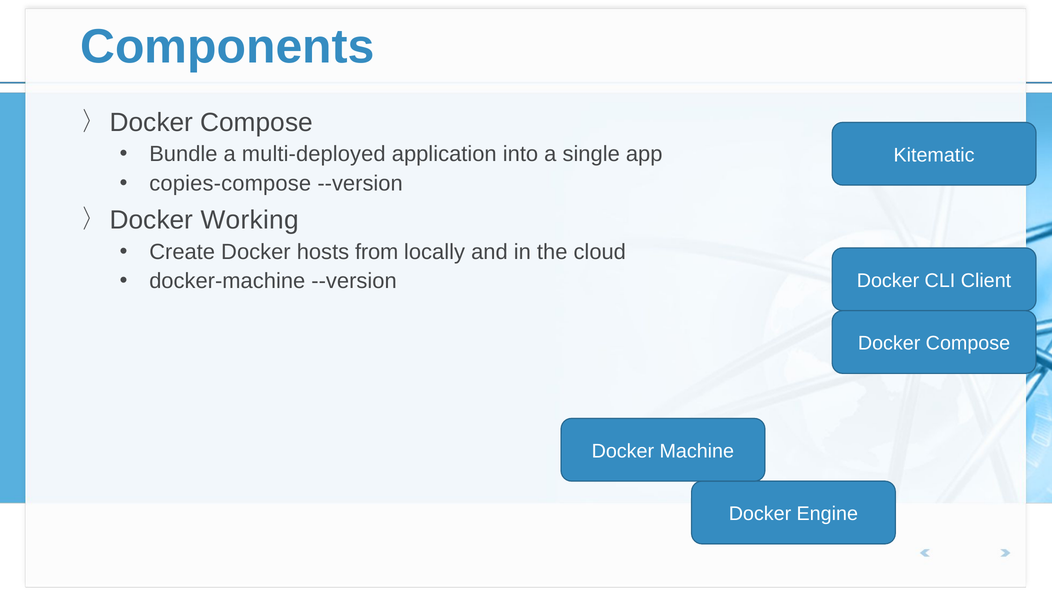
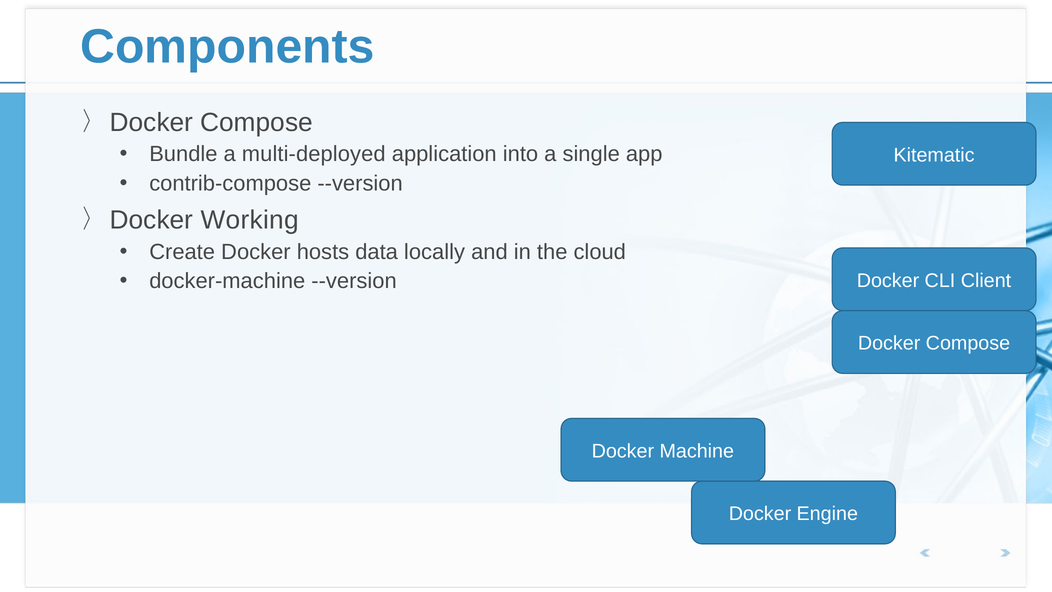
copies-compose: copies-compose -> contrib-compose (230, 183)
from: from -> data (377, 252)
